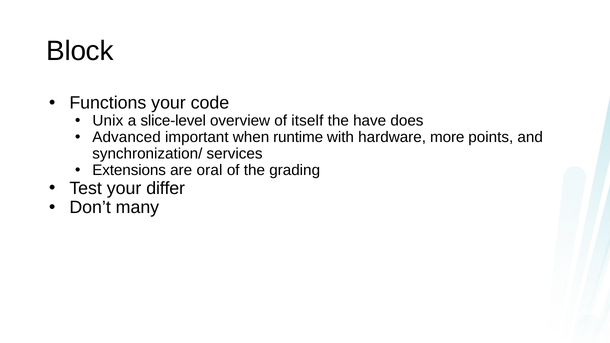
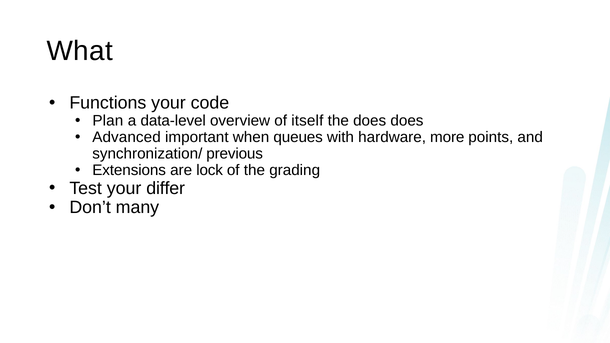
Block: Block -> What (80, 51)
Unix: Unix -> Plan (108, 121)
slice-level: slice-level -> data-level (173, 121)
the have: have -> does (370, 121)
runtime: runtime -> queues (298, 137)
services: services -> previous (235, 154)
oral: oral -> lock (210, 170)
